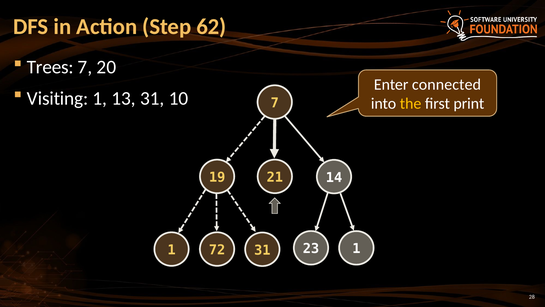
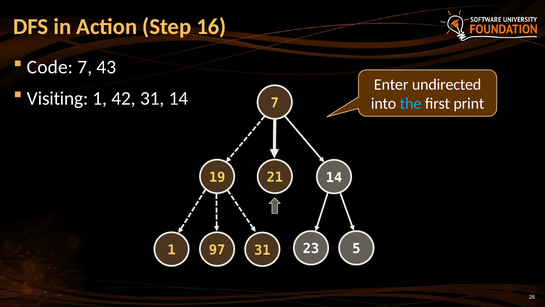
62: 62 -> 16 (211, 26)
Trees: Trees -> Code (50, 67)
20: 20 -> 43 (106, 67)
connected: connected -> undirected (447, 85)
13: 13 -> 42 (124, 98)
31 10: 10 -> 14 (179, 98)
the colour: yellow -> light blue (411, 104)
23 1: 1 -> 5 (356, 249)
72: 72 -> 97 (217, 250)
